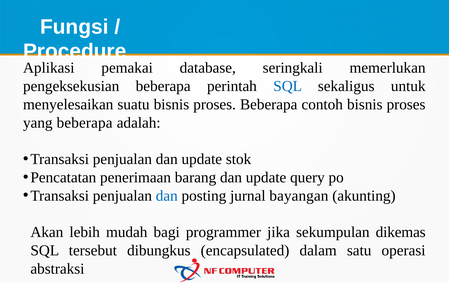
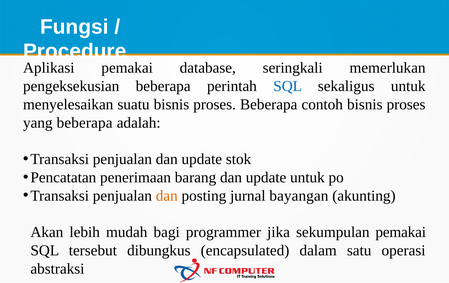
update query: query -> untuk (307, 177)
dan colour: blue -> orange (167, 196)
sekumpulan dikemas: dikemas -> pemakai (401, 232)
